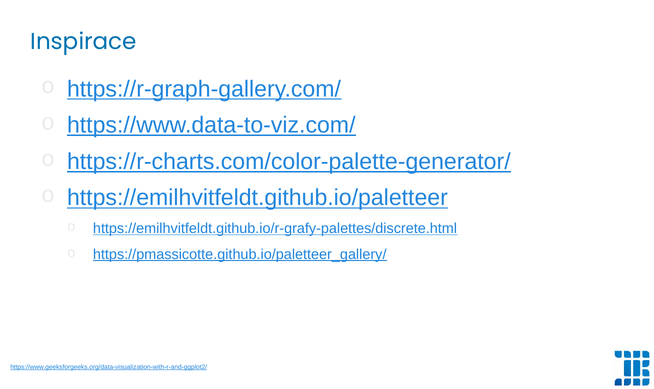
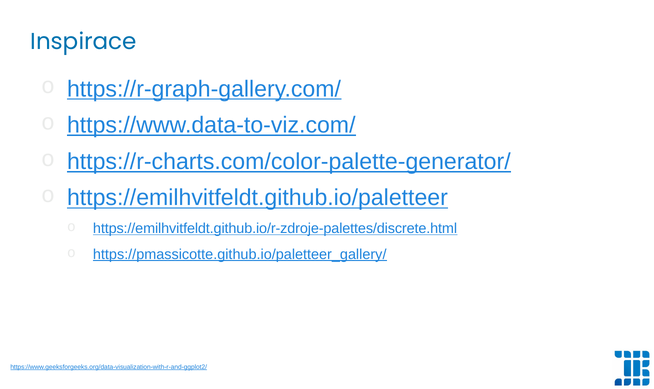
https://emilhvitfeldt.github.io/r-grafy-palettes/discrete.html: https://emilhvitfeldt.github.io/r-grafy-palettes/discrete.html -> https://emilhvitfeldt.github.io/r-zdroje-palettes/discrete.html (275, 229)
